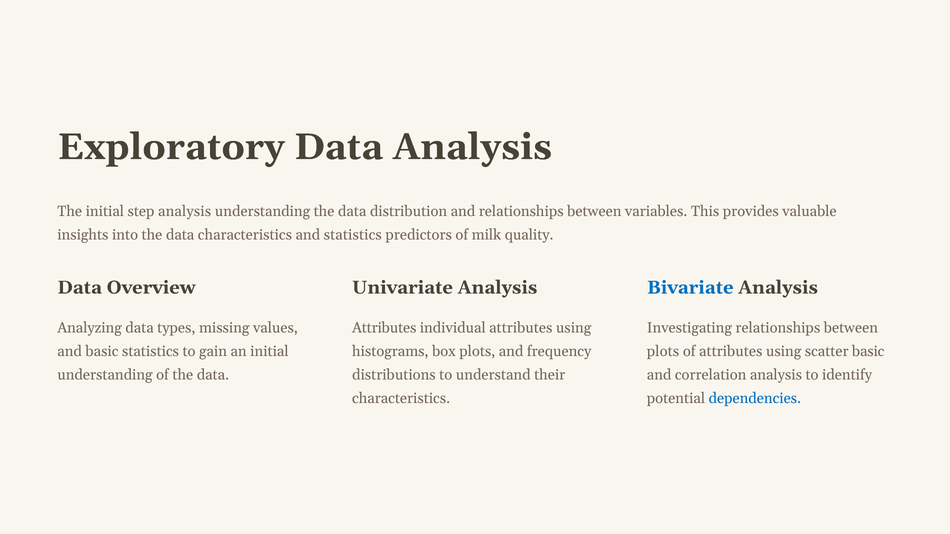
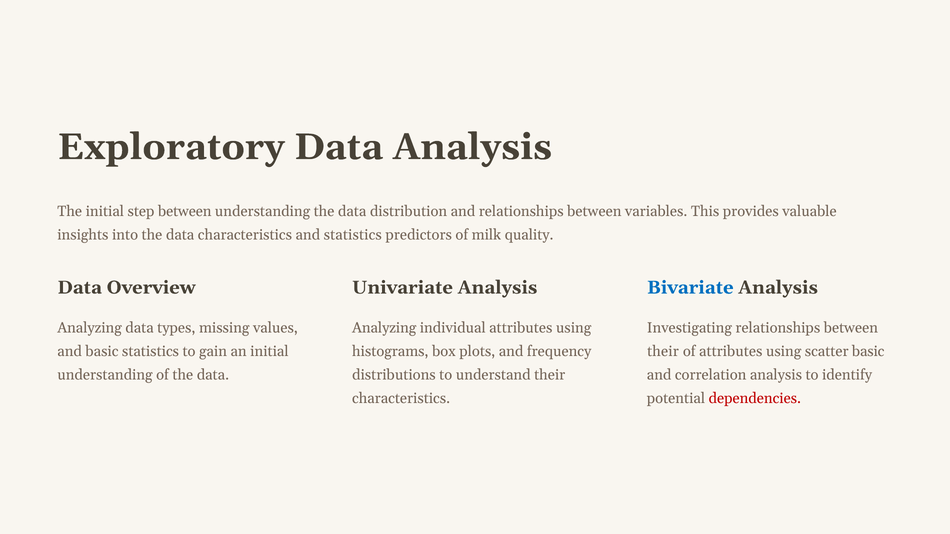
step analysis: analysis -> between (185, 212)
Attributes: Attributes -> Analyzing (384, 328)
plots: plots -> their (663, 351)
dependencies colour: blue -> red (755, 399)
